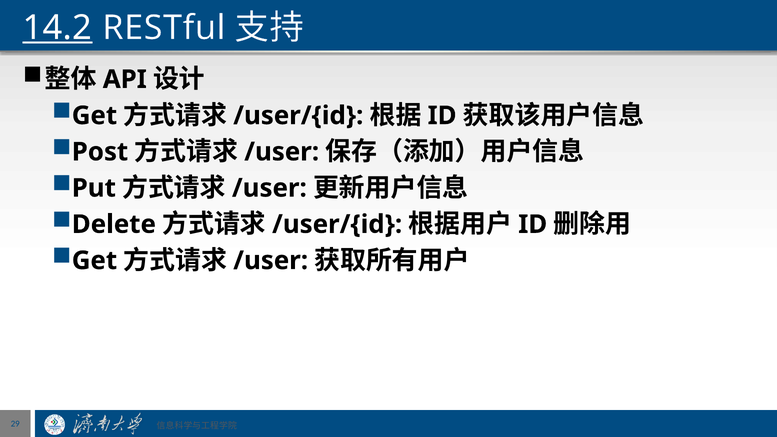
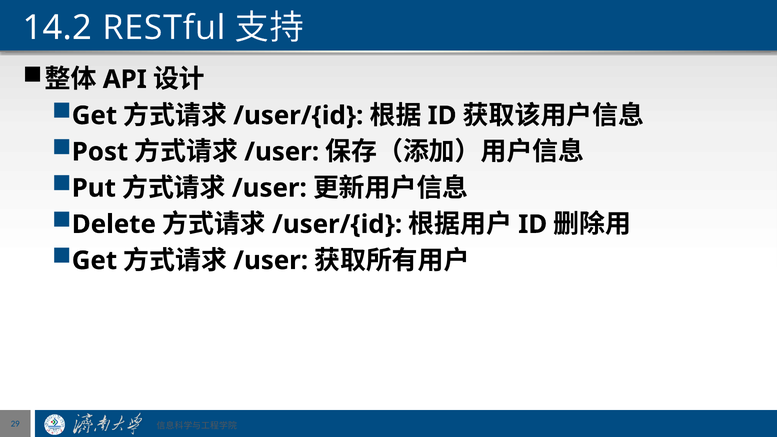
14.2 underline: present -> none (57, 28)
